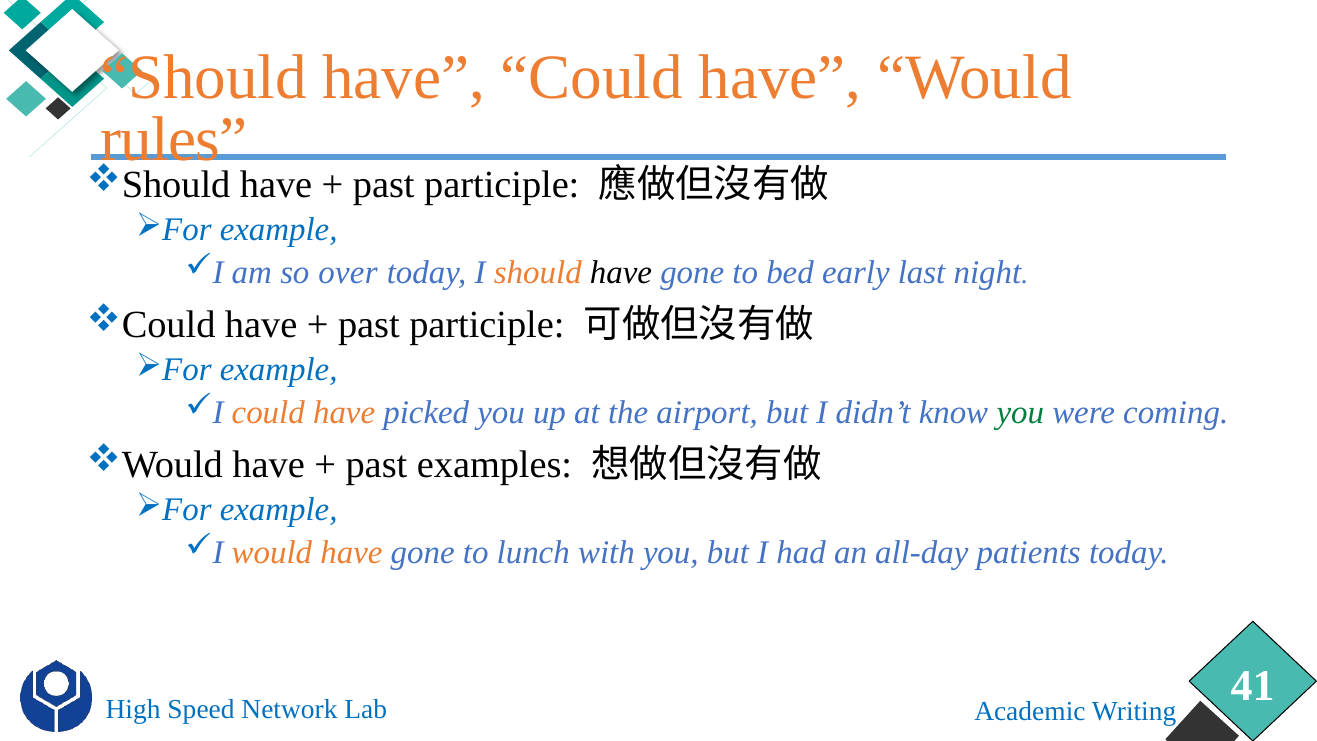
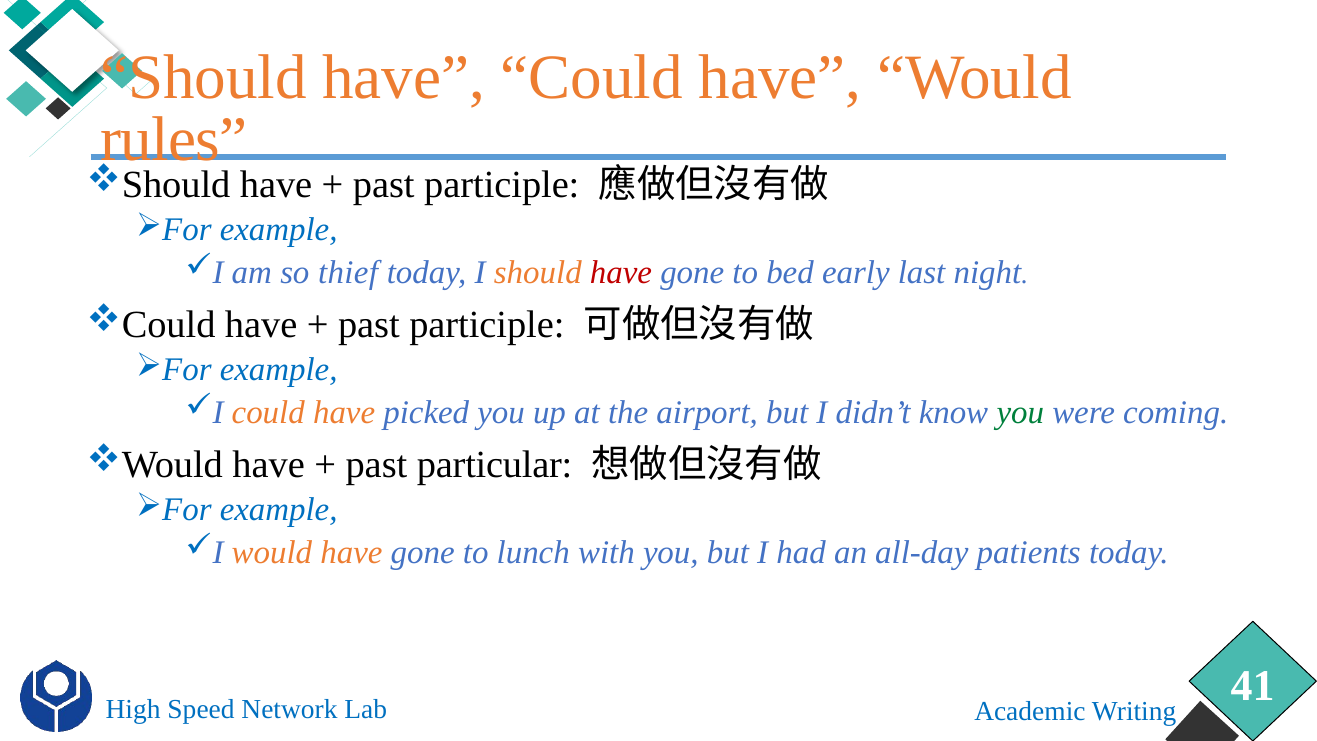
over: over -> thief (348, 272)
have colour: black -> red (621, 272)
examples: examples -> particular (495, 465)
